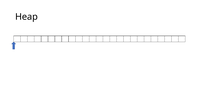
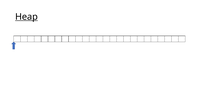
Heap underline: none -> present (26, 17)
